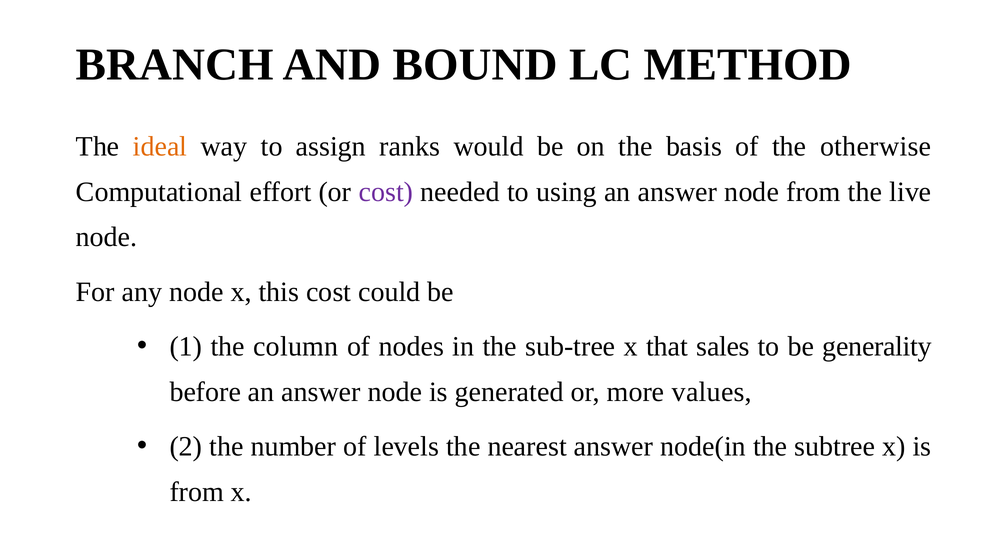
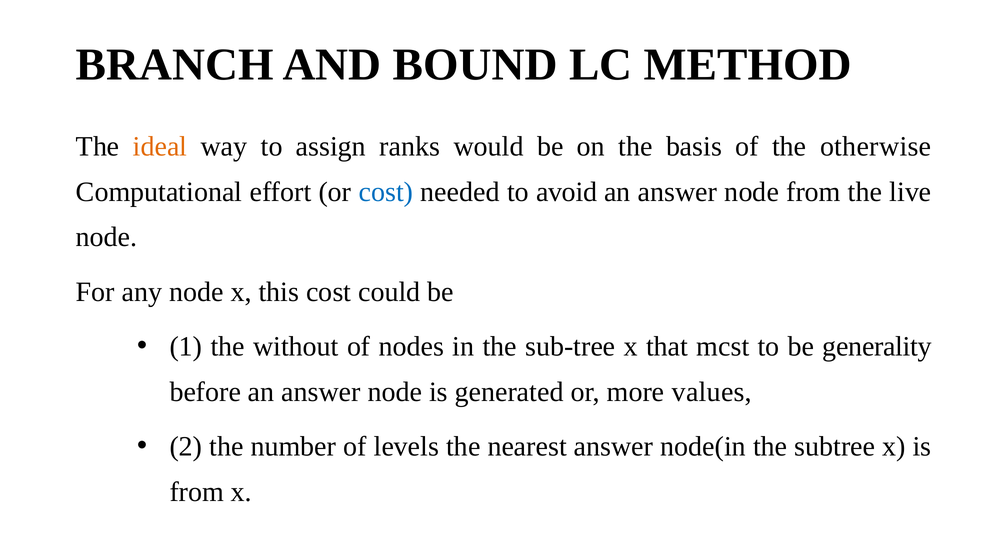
cost colour: purple -> blue (386, 192)
using: using -> avoid (567, 192)
column: column -> without (296, 347)
sales: sales -> mcst (723, 347)
